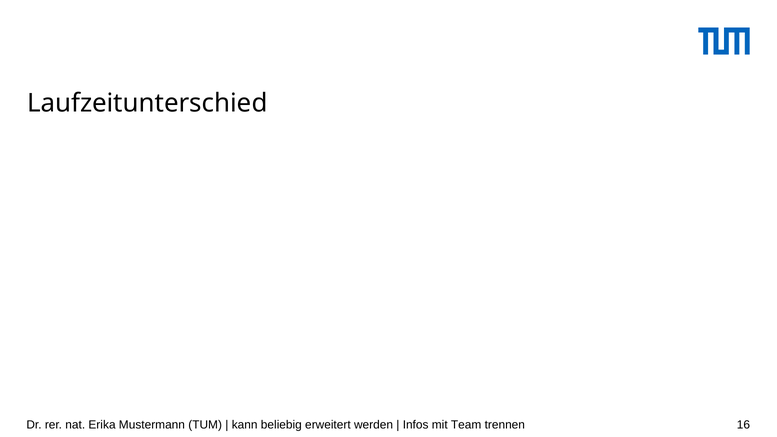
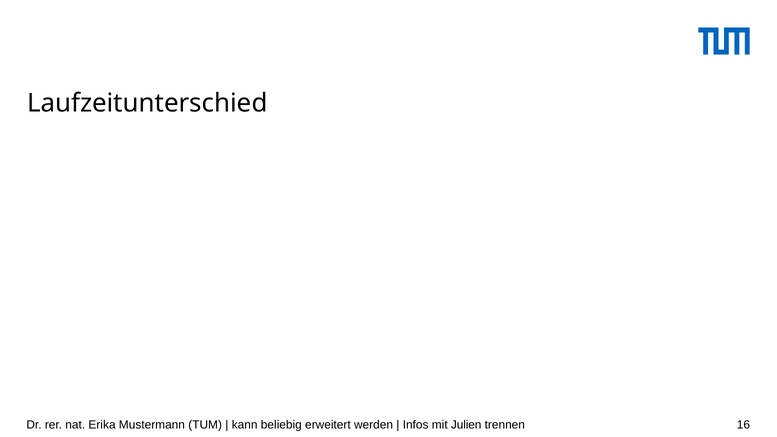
Team: Team -> Julien (466, 425)
